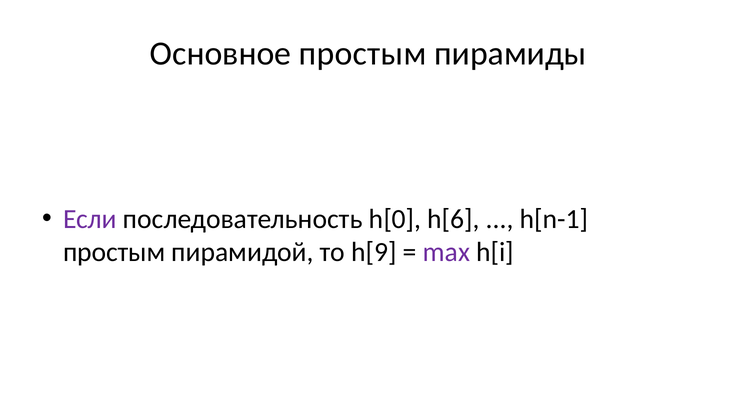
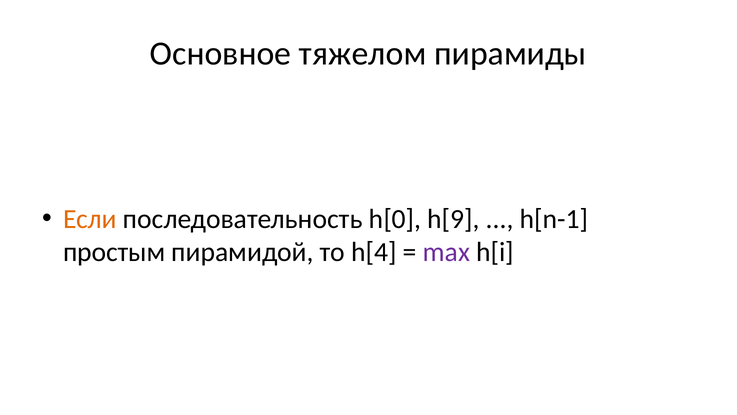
Основное простым: простым -> тяжелом (363, 54)
Если colour: purple -> orange (90, 219)
h[6: h[6 -> h[9 (453, 219)
h[9: h[9 -> h[4 (374, 252)
